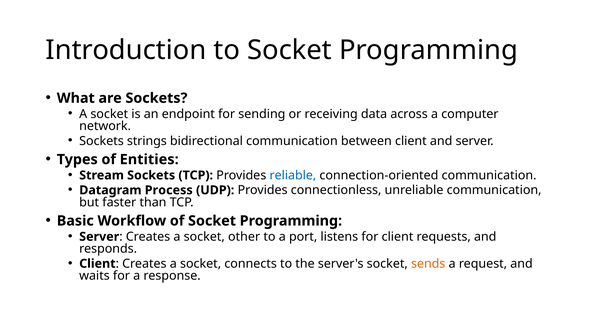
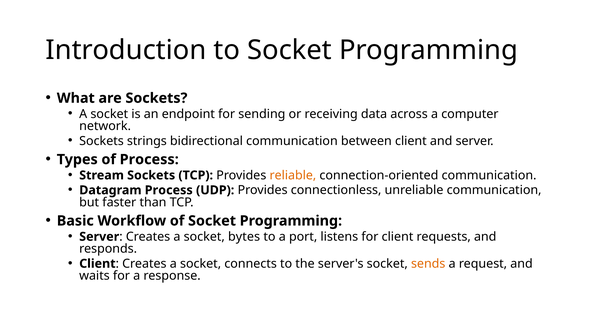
of Entities: Entities -> Process (149, 160)
reliable colour: blue -> orange (293, 175)
other: other -> bytes (244, 237)
